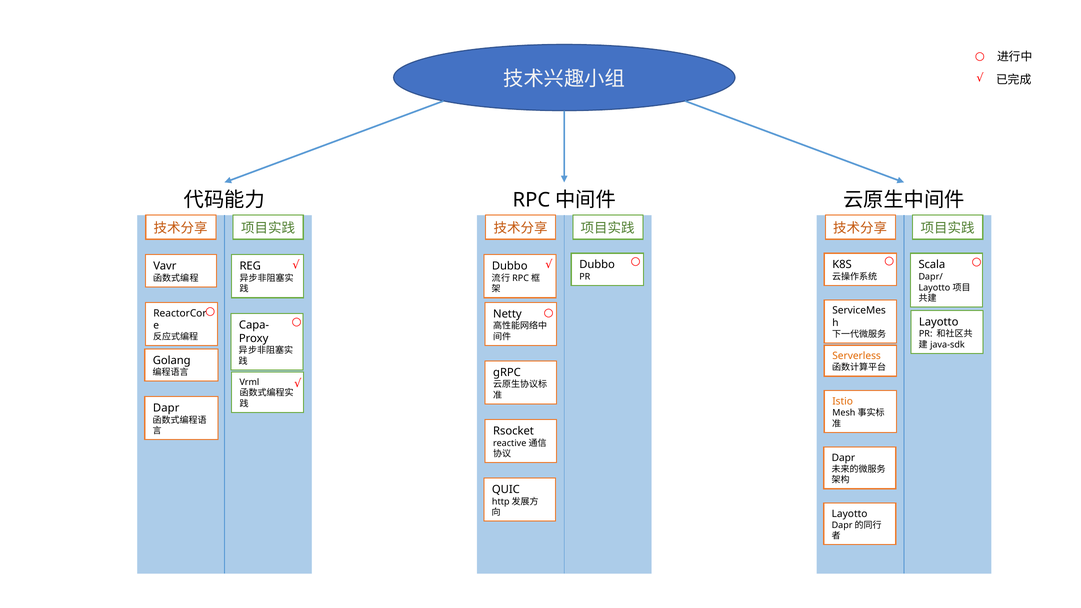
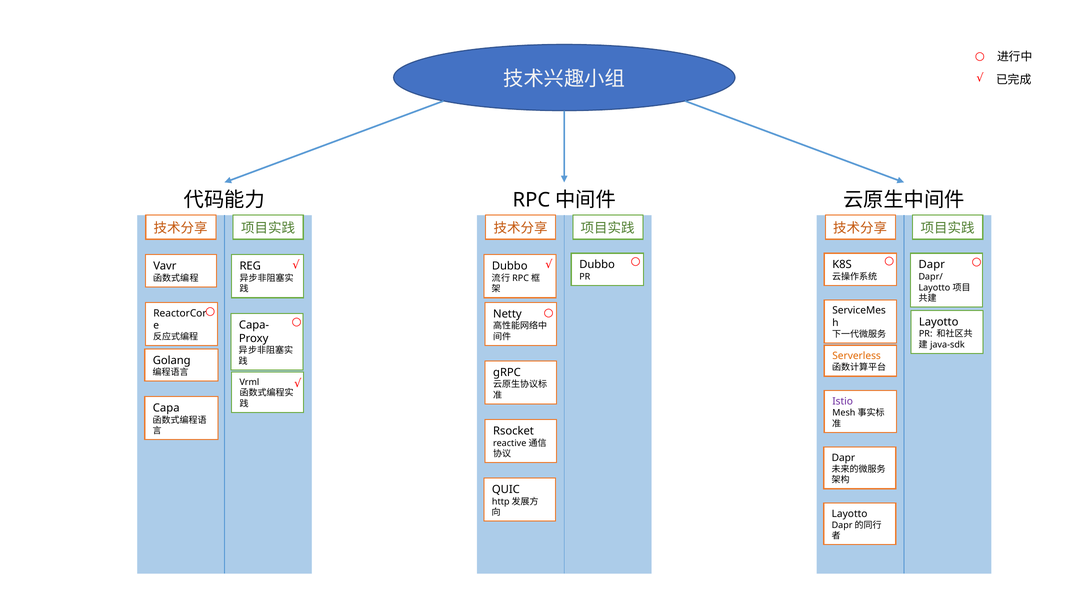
Scala: Scala -> Dapr (932, 265)
Istio colour: orange -> purple (843, 402)
Dapr: Dapr -> Capa (166, 408)
